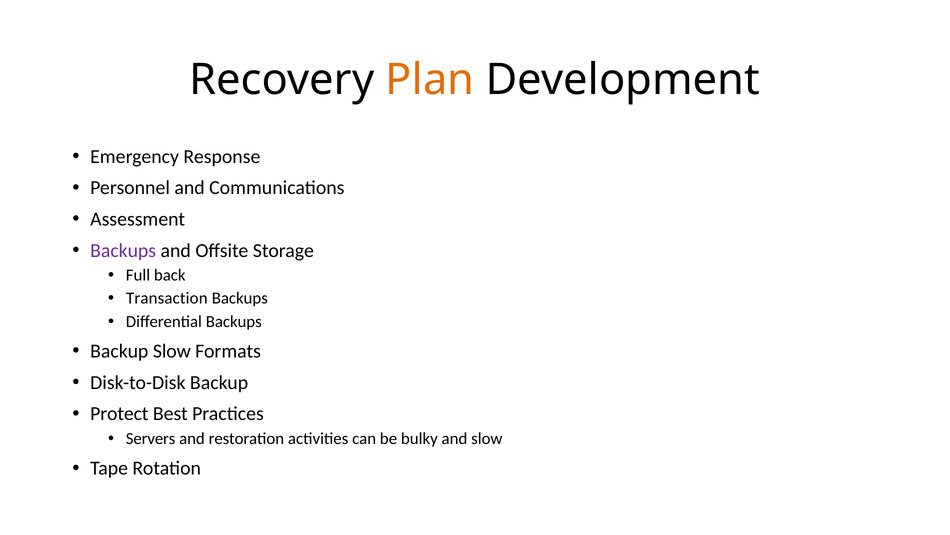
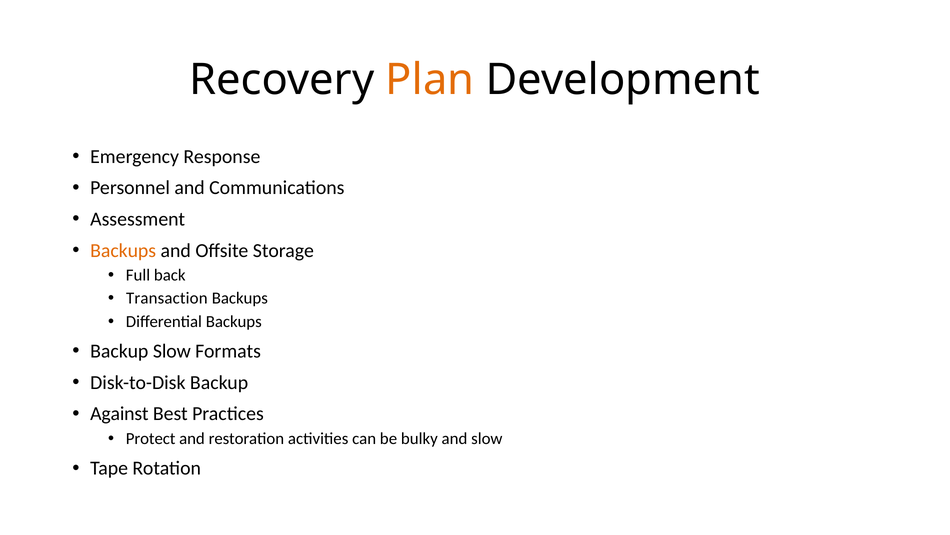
Backups colour: purple -> orange (123, 250)
Protect: Protect -> Against (119, 413)
Servers: Servers -> Protect (151, 438)
